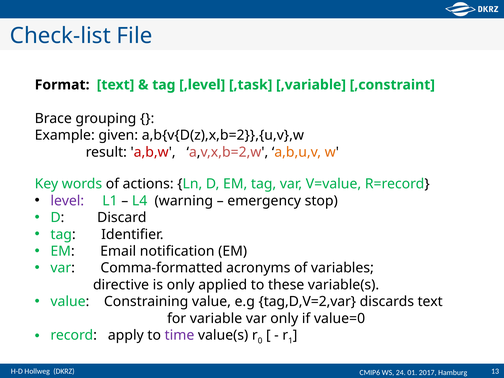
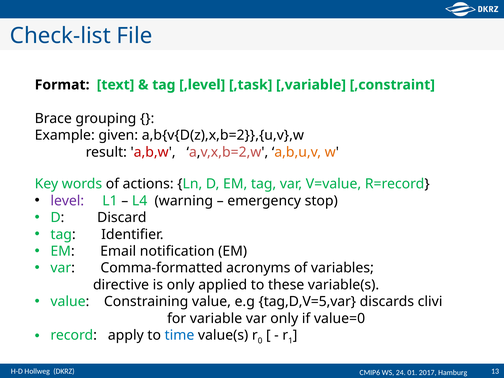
tag,D,V=2,var: tag,D,V=2,var -> tag,D,V=5,var (307, 302)
discards text: text -> clivi (430, 302)
time colour: purple -> blue (179, 335)
